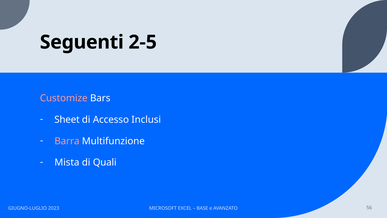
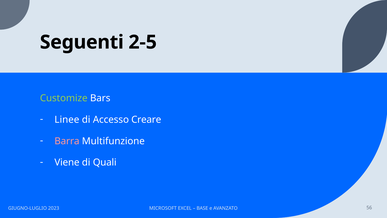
Customize colour: pink -> light green (64, 98)
Sheet: Sheet -> Linee (67, 119)
Inclusi: Inclusi -> Creare (146, 119)
Mista: Mista -> Viene (67, 162)
